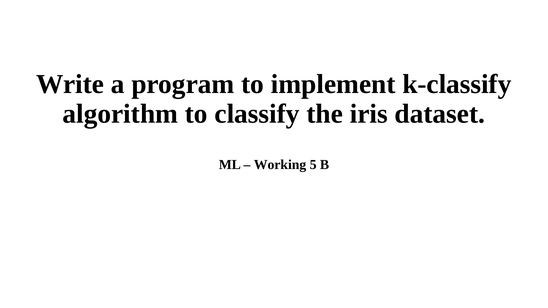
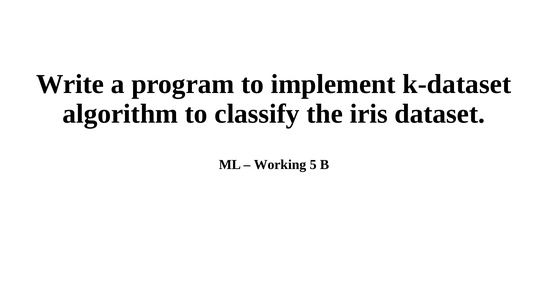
k-classify: k-classify -> k-dataset (457, 84)
